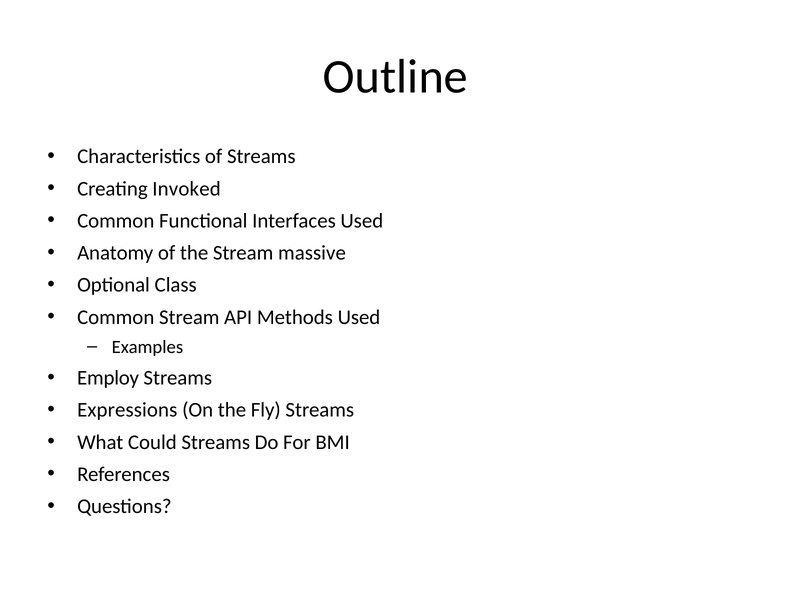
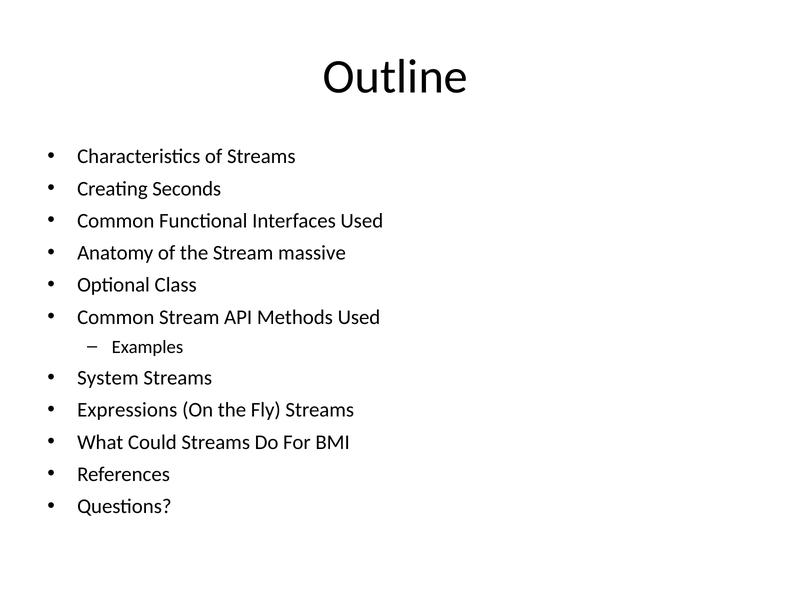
Invoked: Invoked -> Seconds (187, 188)
Employ: Employ -> System (108, 377)
